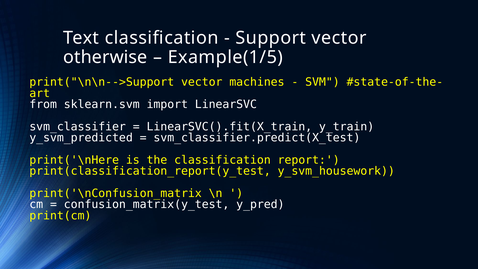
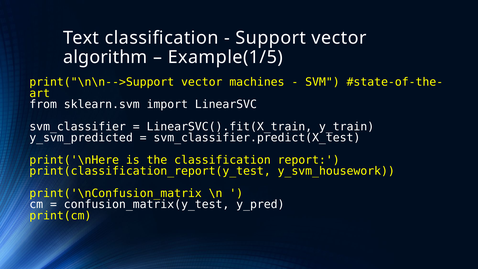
otherwise: otherwise -> algorithm (105, 57)
